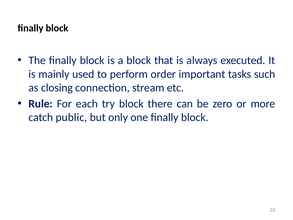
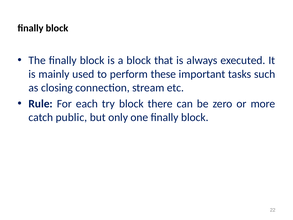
order: order -> these (163, 74)
